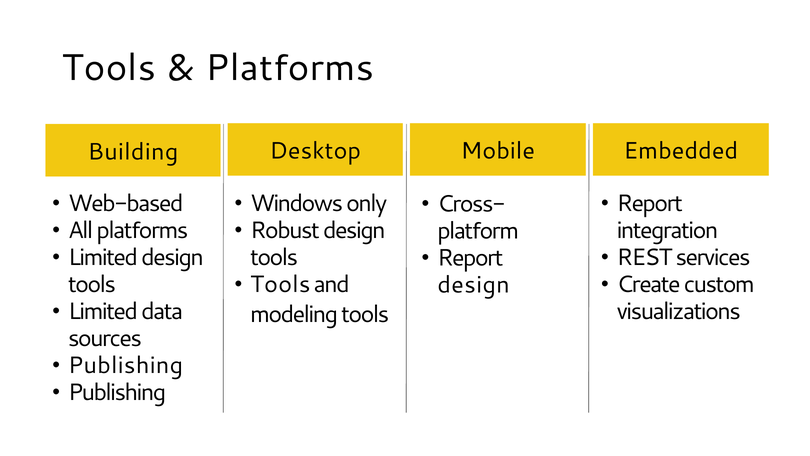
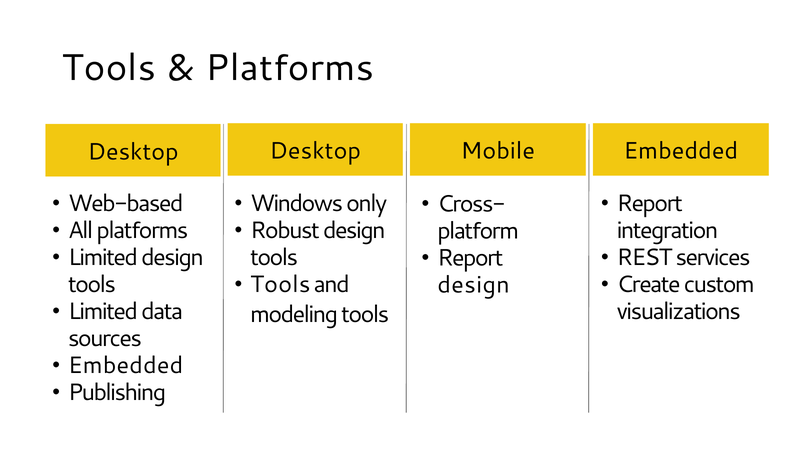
Building: Building -> Desktop (133, 152)
Publishing: Publishing -> Embedded (126, 365)
